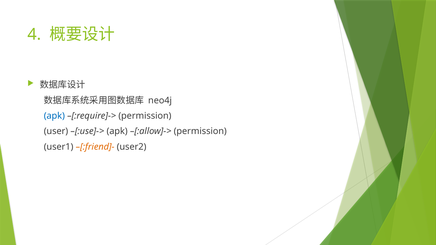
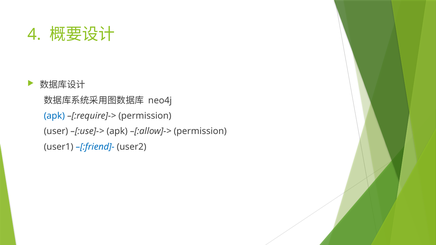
–[:friend]- colour: orange -> blue (95, 147)
